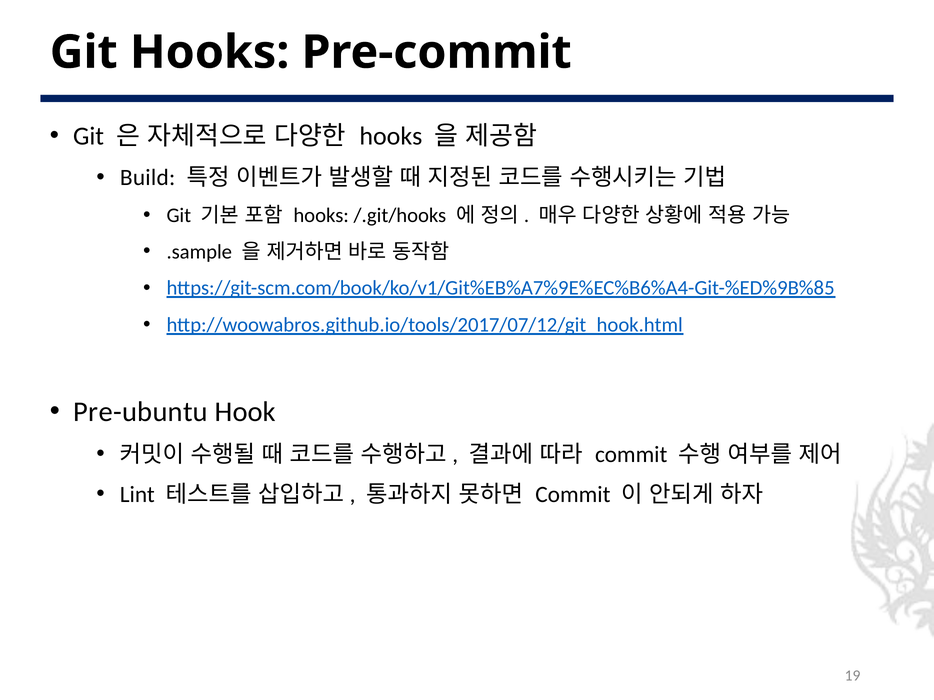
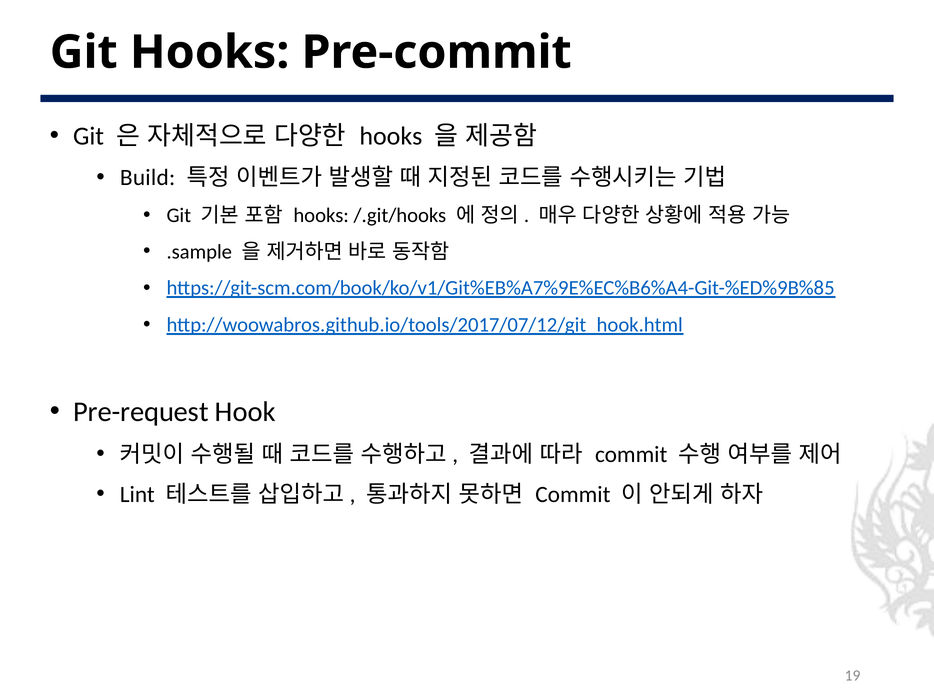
Pre-ubuntu: Pre-ubuntu -> Pre-request (141, 412)
